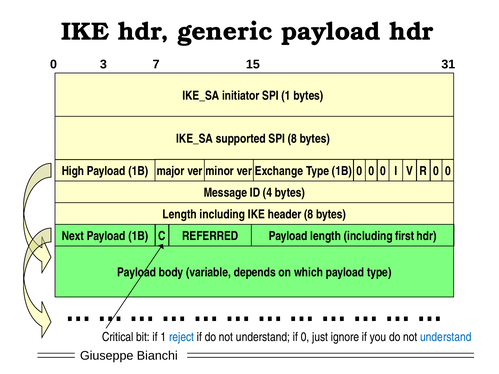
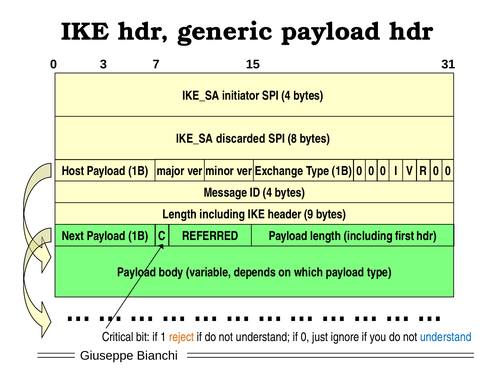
SPI 1: 1 -> 4 (286, 96)
supported: supported -> discarded (241, 139)
High: High -> Host (73, 171)
header 8: 8 -> 9 (309, 214)
reject colour: blue -> orange (182, 337)
